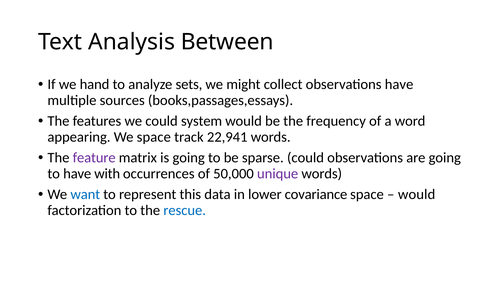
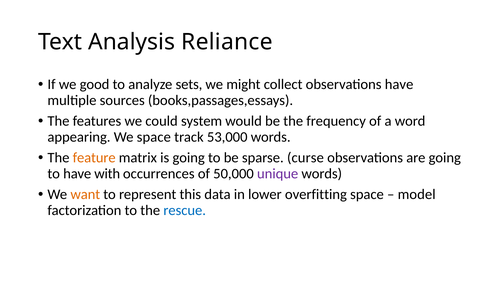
Between: Between -> Reliance (227, 42)
hand: hand -> good (95, 85)
22,941: 22,941 -> 53,000 (227, 137)
feature colour: purple -> orange (94, 158)
sparse could: could -> curse (305, 158)
want colour: blue -> orange (85, 195)
covariance: covariance -> overfitting (316, 195)
would: would -> model (417, 195)
